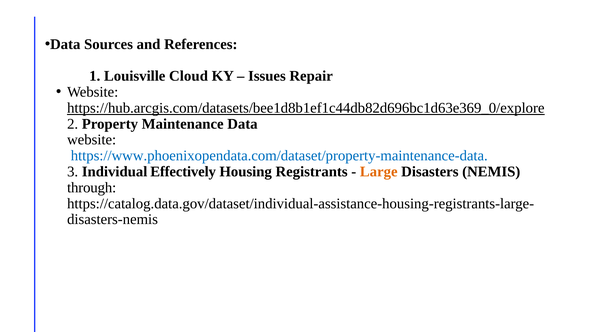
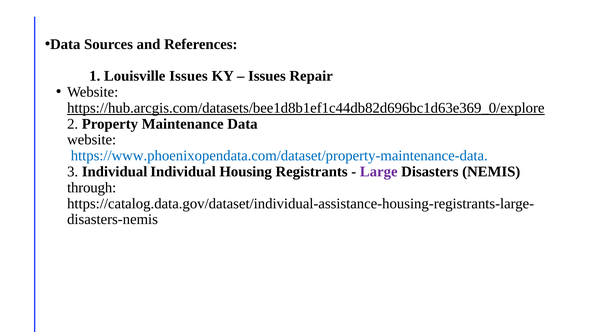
Louisville Cloud: Cloud -> Issues (188, 76)
Individual Effectively: Effectively -> Individual (183, 172)
Large colour: orange -> purple (379, 172)
